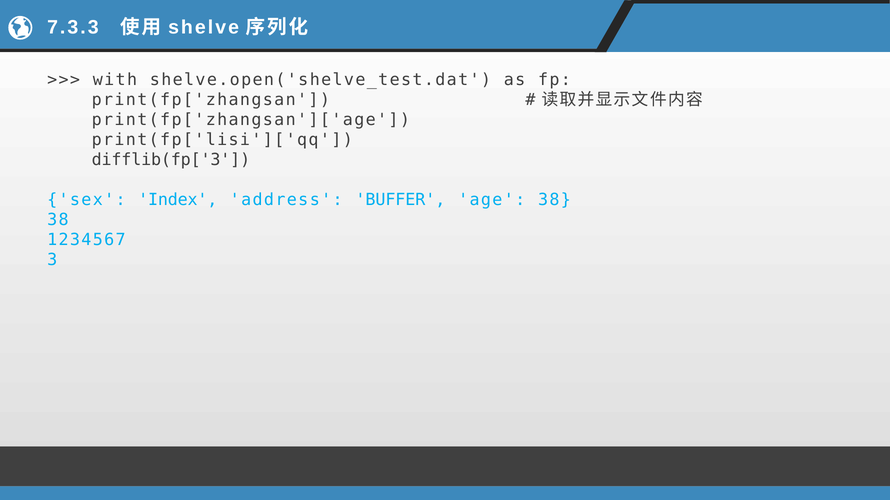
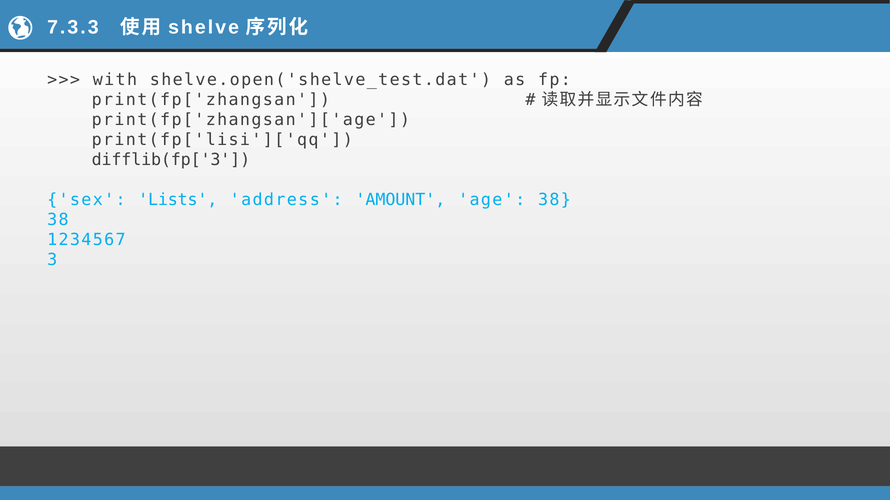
Index: Index -> Lists (178, 200)
BUFFER: BUFFER -> AMOUNT (400, 200)
